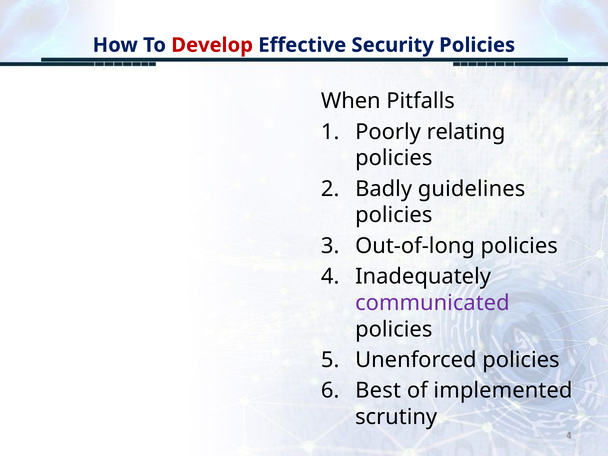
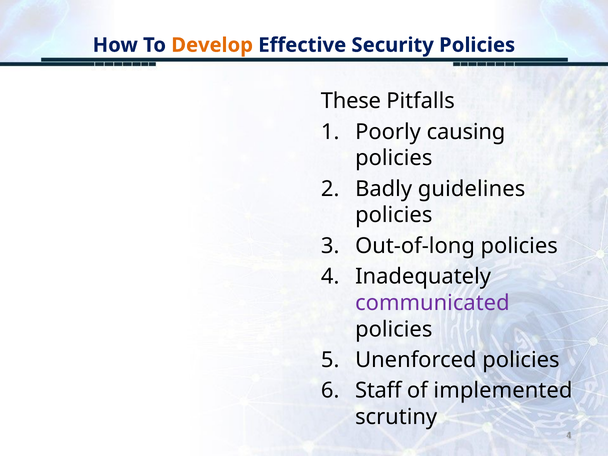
Develop colour: red -> orange (212, 45)
When: When -> These (351, 101)
relating: relating -> causing (466, 132)
Best: Best -> Staff (378, 391)
